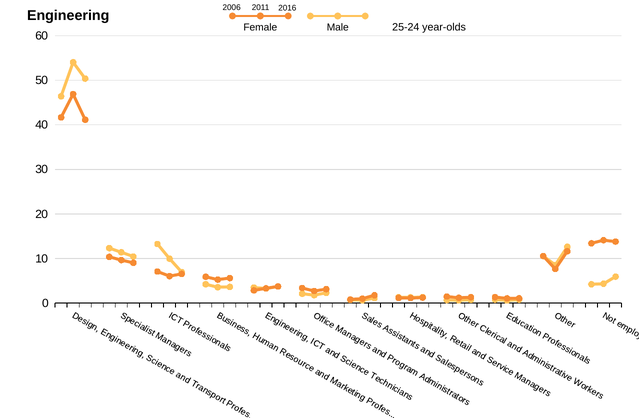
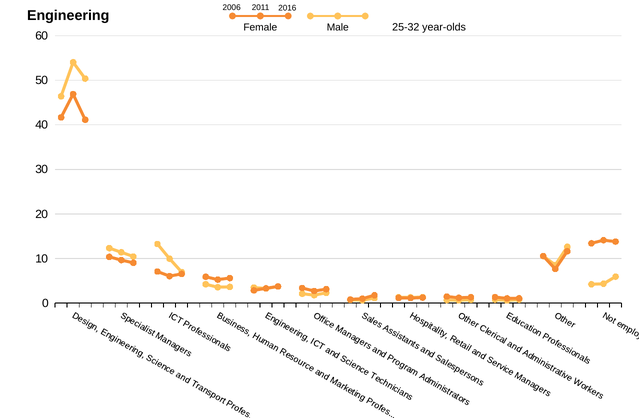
25-24: 25-24 -> 25-32 (406, 27)
